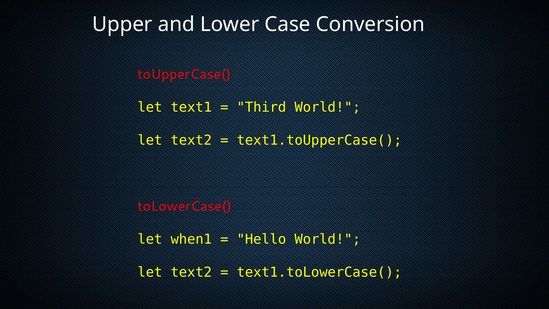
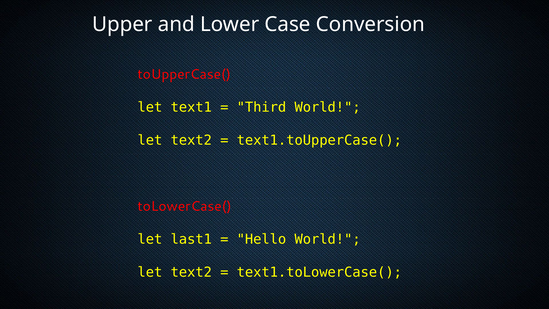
when1: when1 -> last1 (191, 239)
